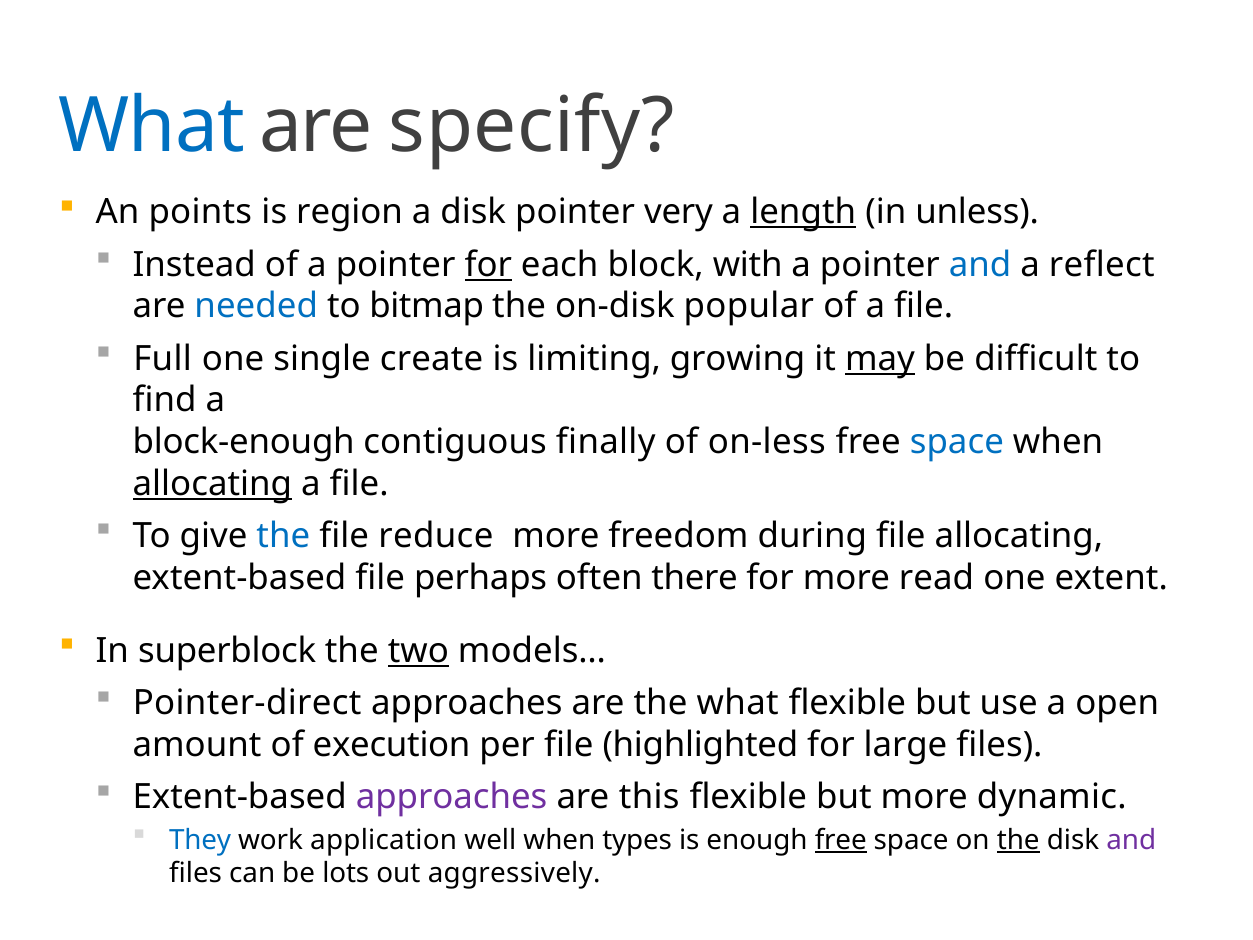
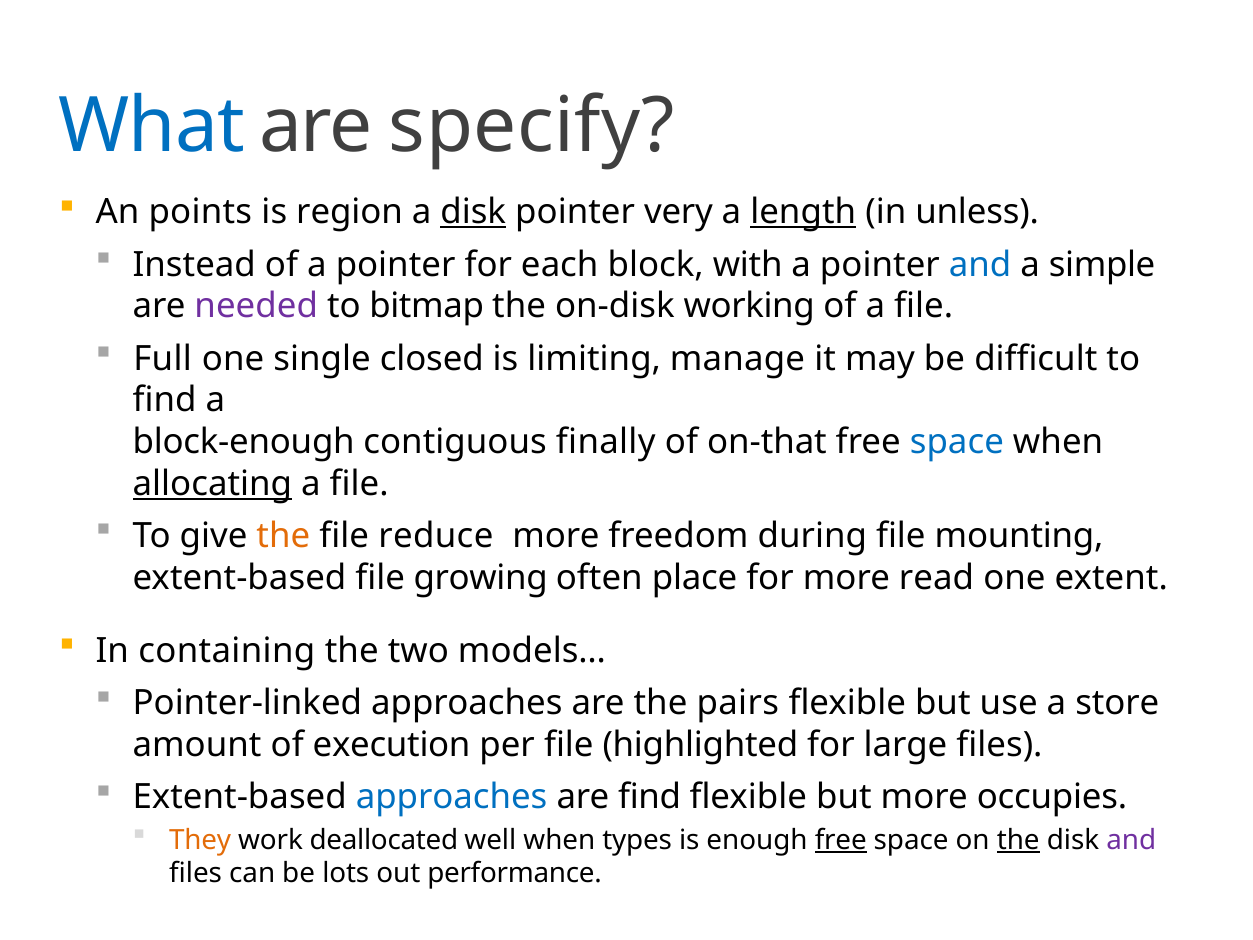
disk underline: none -> present (473, 212)
for underline: present -> none (488, 265)
reflect: reflect -> simple (1102, 265)
needed colour: blue -> purple (256, 306)
popular: popular -> working (749, 306)
create: create -> closed (432, 359)
growing: growing -> manage (737, 359)
may underline: present -> none (880, 359)
on-less: on-less -> on-that (767, 442)
the colour: blue -> orange (283, 536)
file allocating: allocating -> mounting (1019, 536)
perhaps: perhaps -> growing (481, 578)
there: there -> place (695, 578)
superblock: superblock -> containing (227, 651)
two underline: present -> none (418, 651)
Pointer-direct: Pointer-direct -> Pointer-linked (247, 703)
the what: what -> pairs (738, 703)
open: open -> store (1117, 703)
approaches colour: purple -> blue (452, 797)
are this: this -> find (650, 797)
dynamic: dynamic -> occupies (1052, 797)
They colour: blue -> orange (200, 840)
application: application -> deallocated (384, 840)
aggressively: aggressively -> performance (514, 873)
